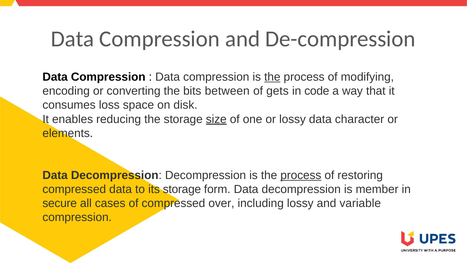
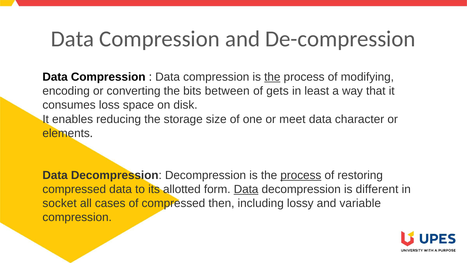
code: code -> least (317, 91)
size underline: present -> none (216, 119)
or lossy: lossy -> meet (292, 119)
its storage: storage -> allotted (182, 189)
Data underline: none -> present (246, 189)
member: member -> different (377, 189)
secure: secure -> socket (60, 203)
over: over -> then (221, 203)
